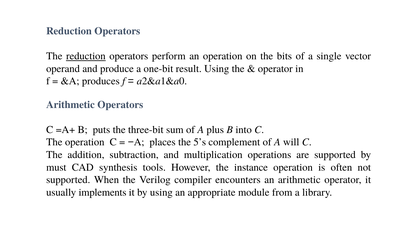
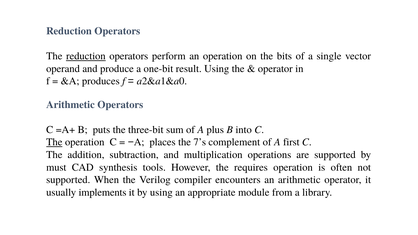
The underline: none -> present (54, 142)
5’s: 5’s -> 7’s (200, 142)
will: will -> first (291, 142)
instance: instance -> requires (251, 167)
